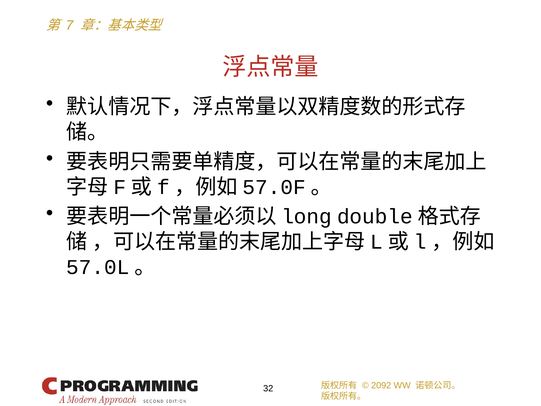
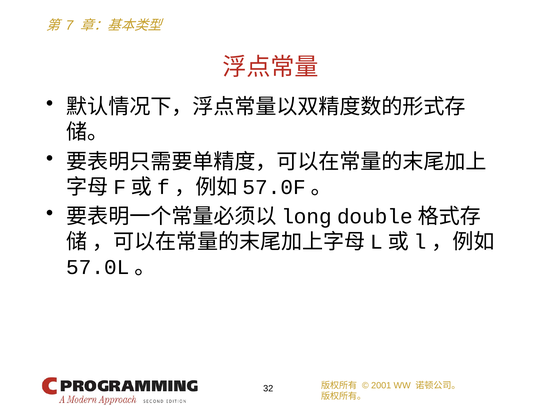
2092: 2092 -> 2001 (381, 385)
